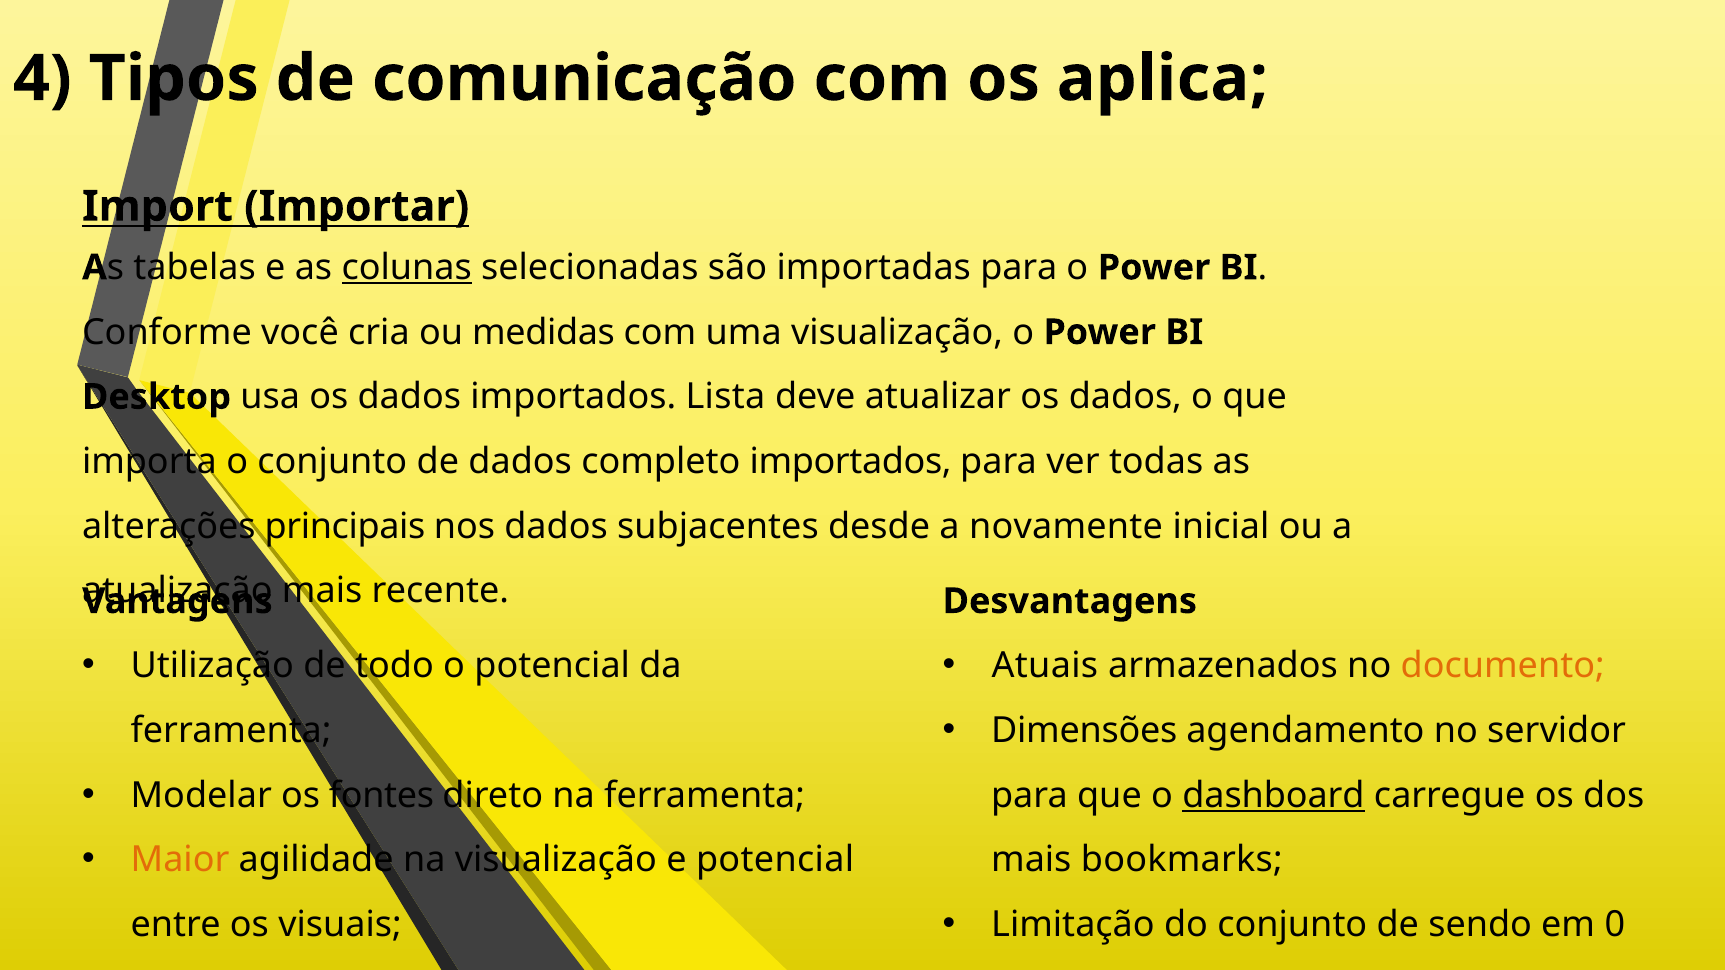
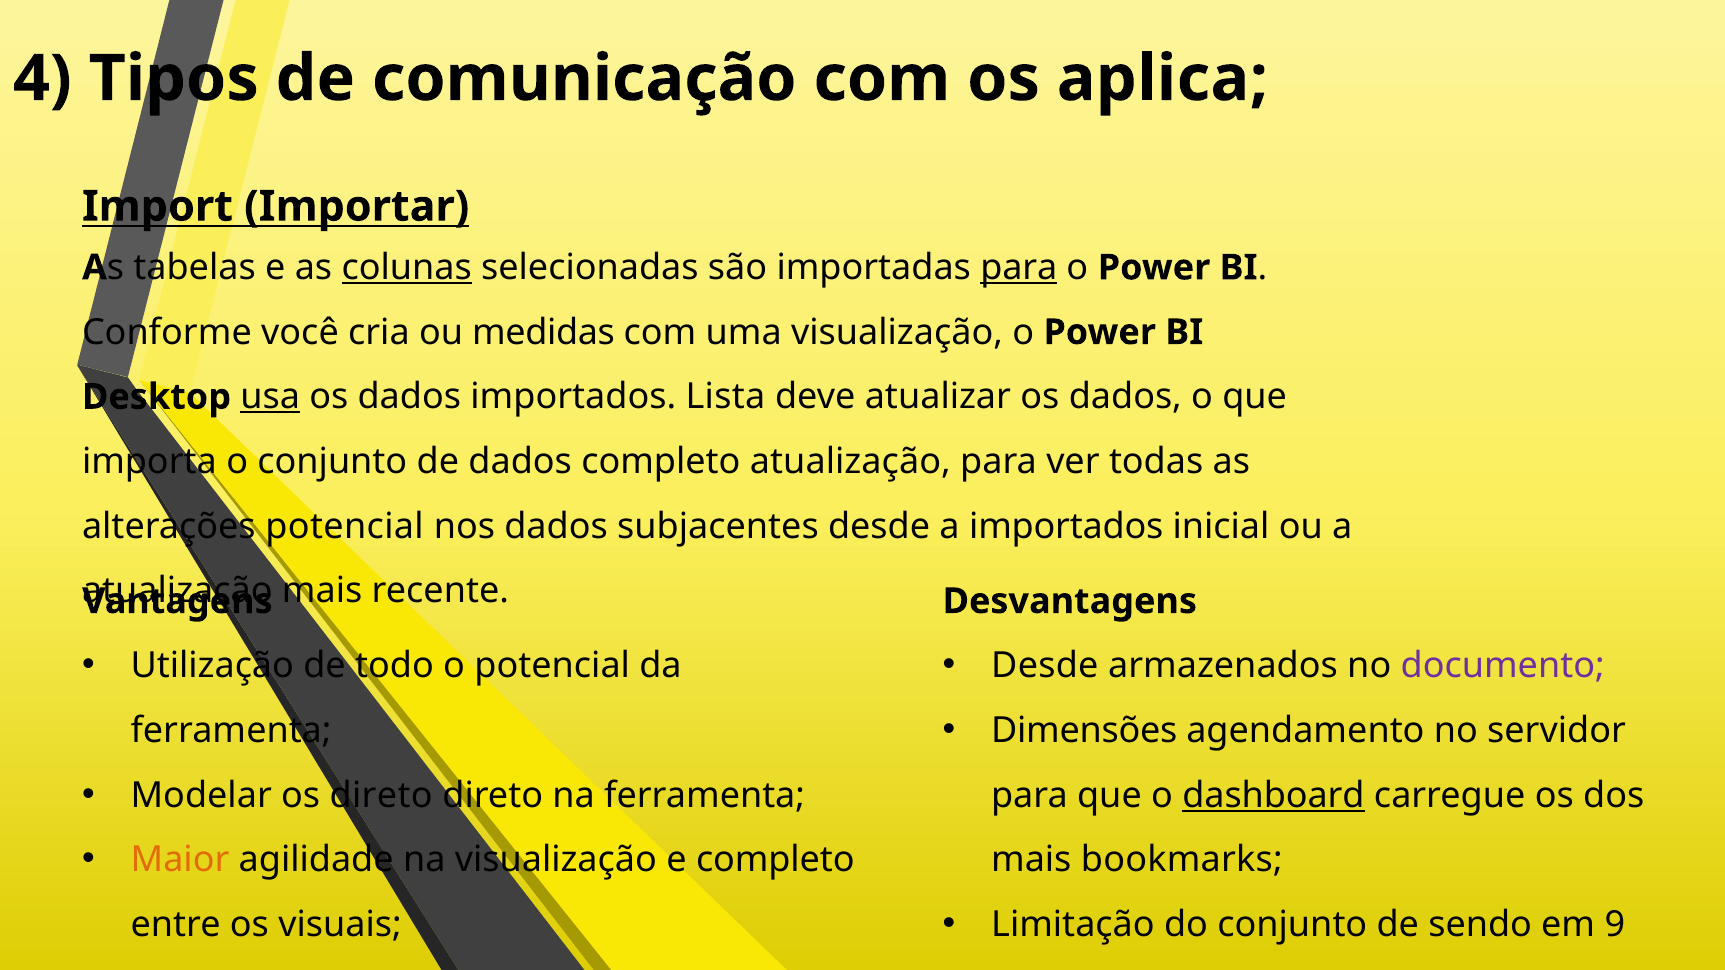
para underline: none -> present (1019, 268)
usa underline: none -> present (270, 397)
completo importados: importados -> atualização (850, 462)
alterações principais: principais -> potencial (345, 526)
a novamente: novamente -> importados (1066, 526)
Atuais: Atuais -> Desde (1045, 666)
documento colour: orange -> purple (1503, 666)
os fontes: fontes -> direto (381, 795)
e potencial: potencial -> completo (775, 860)
0: 0 -> 9 (1615, 925)
